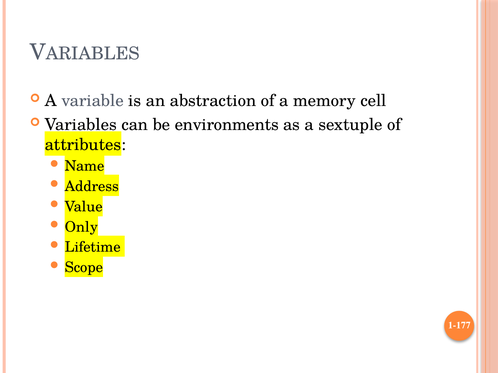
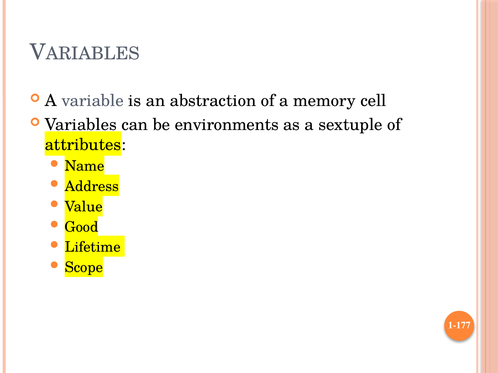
Only: Only -> Good (81, 227)
